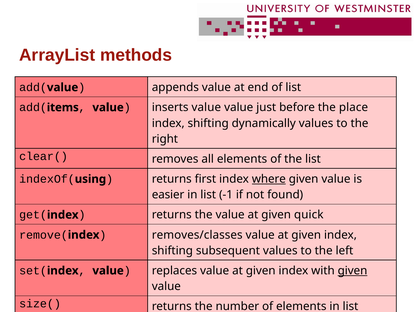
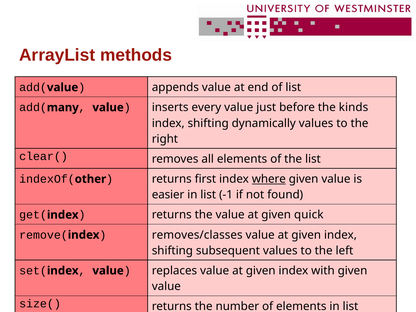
items: items -> many (63, 107)
inserts value: value -> every (206, 107)
place: place -> kinds (354, 107)
using: using -> other (90, 179)
given underline: present -> none (353, 271)
